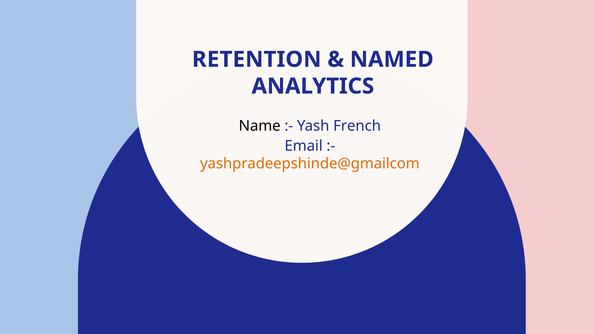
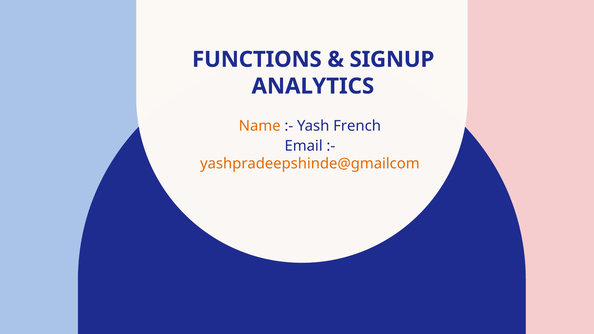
RETENTION: RETENTION -> FUNCTIONS (257, 59)
NAMED: NAMED -> SIGNUP (392, 59)
Name colour: black -> orange (260, 126)
